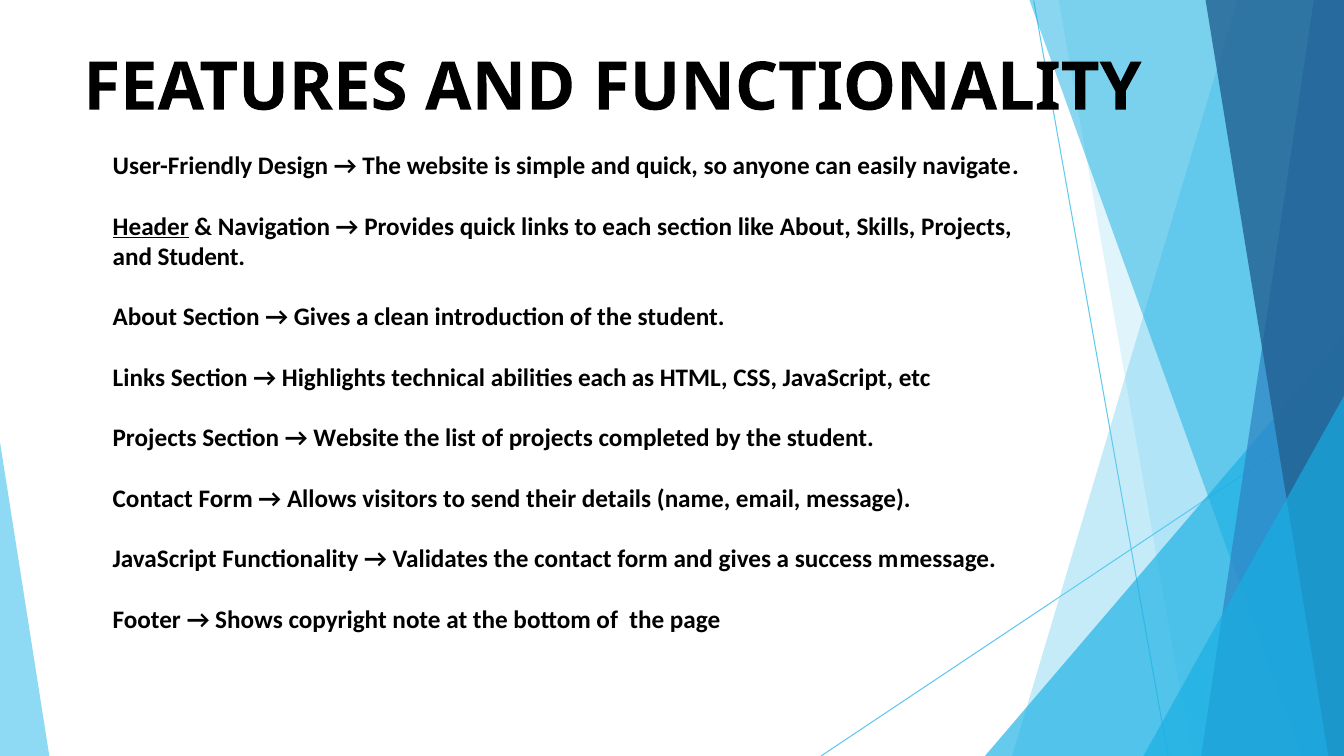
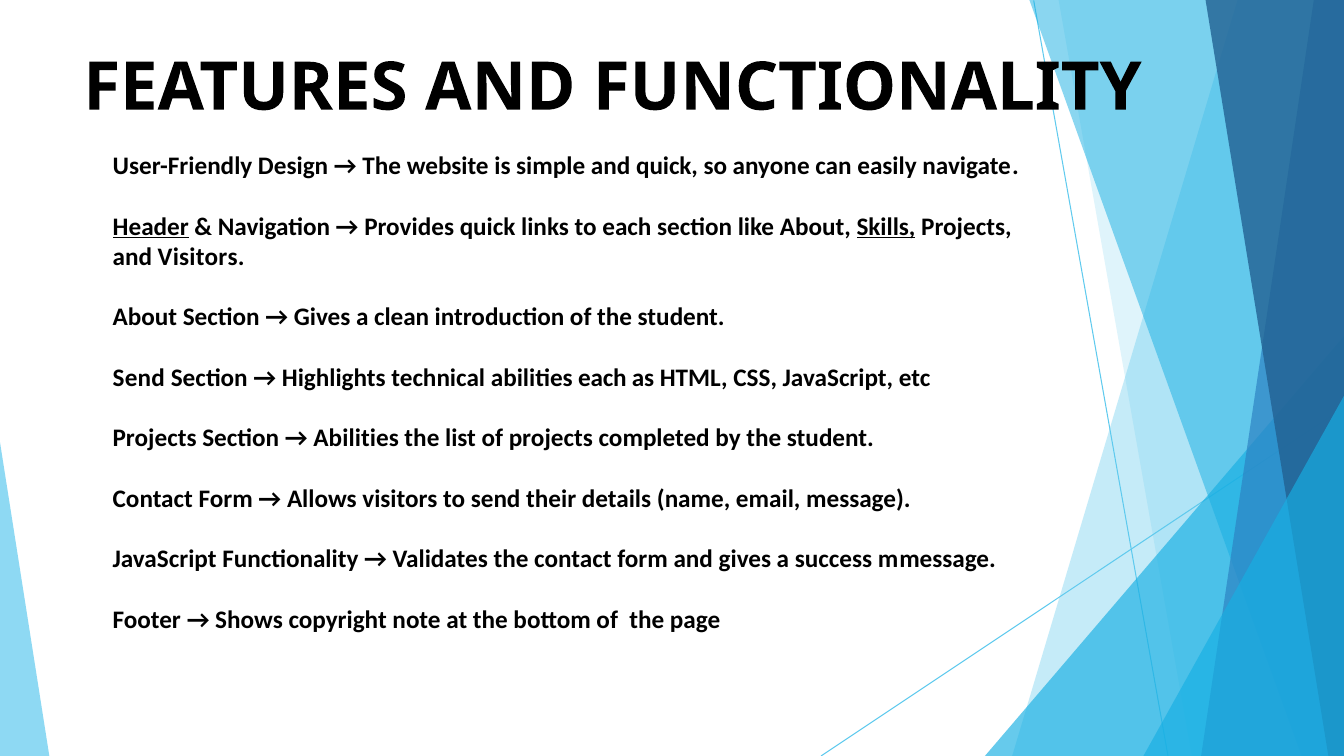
Skills underline: none -> present (886, 227)
and Student: Student -> Visitors (201, 257)
Links: Links -> Send (139, 378)
Website: Website -> Abilities (356, 438)
